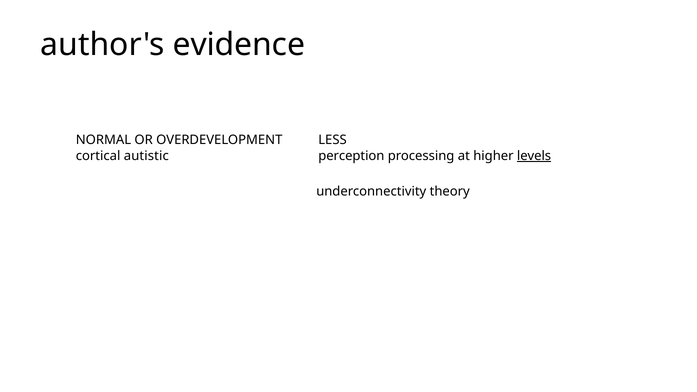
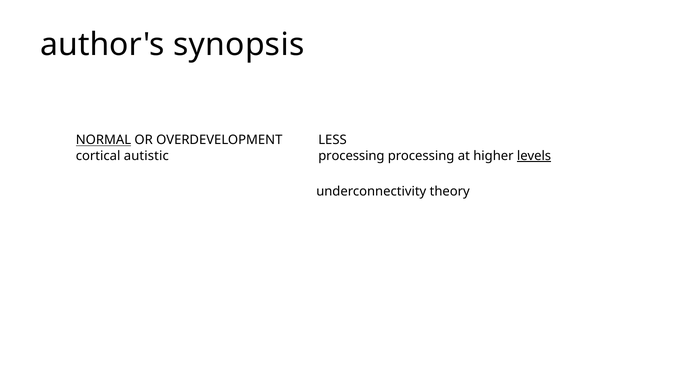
evidence: evidence -> synopsis (239, 45)
NORMAL underline: none -> present (103, 140)
perception: perception -> processing (351, 156)
